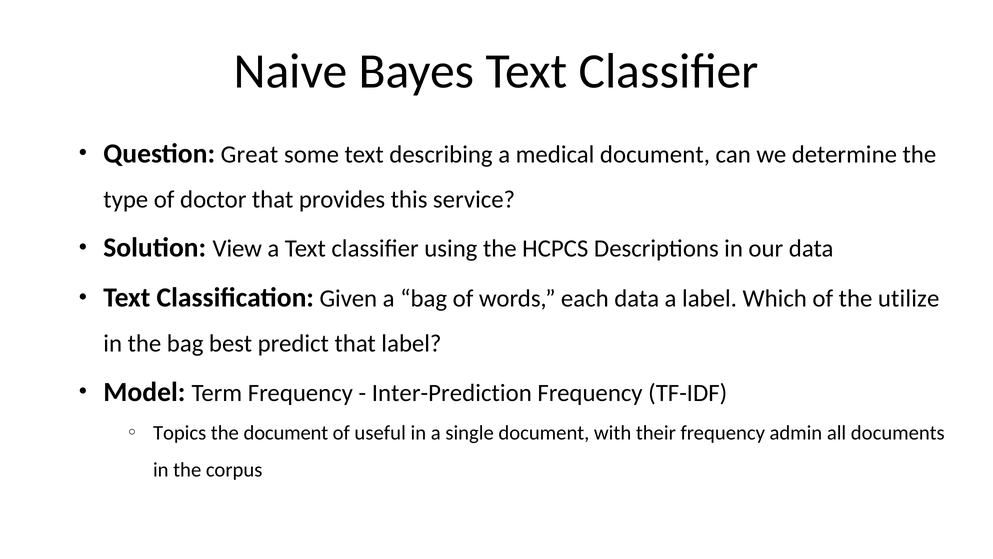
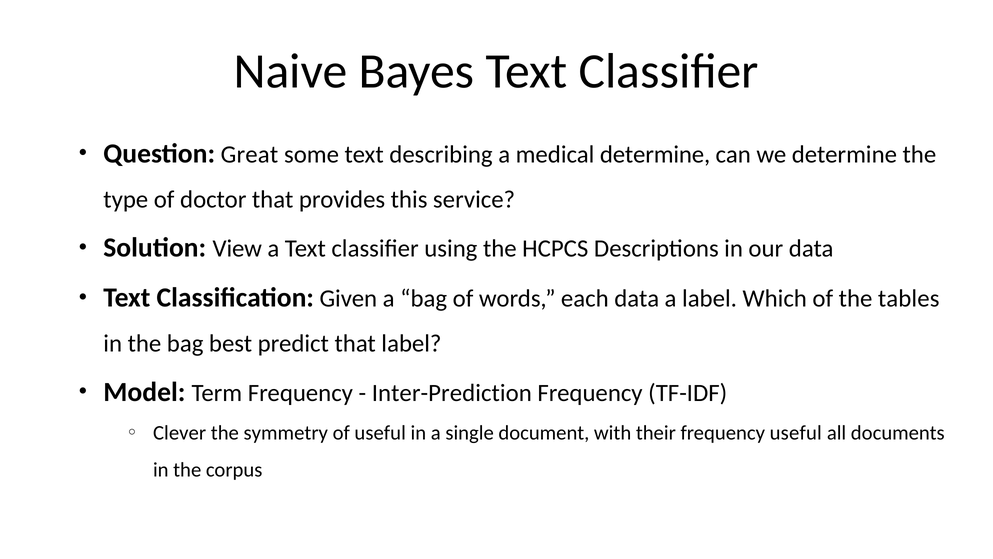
medical document: document -> determine (655, 154)
utilize: utilize -> tables (909, 298)
Topics: Topics -> Clever (180, 432)
the document: document -> symmetry (286, 432)
frequency admin: admin -> useful (796, 432)
